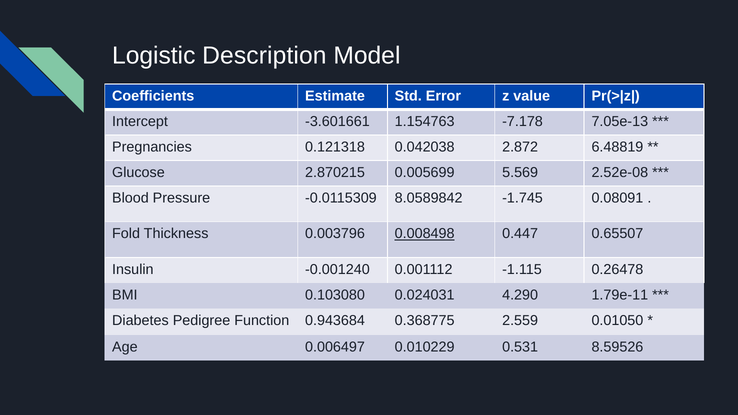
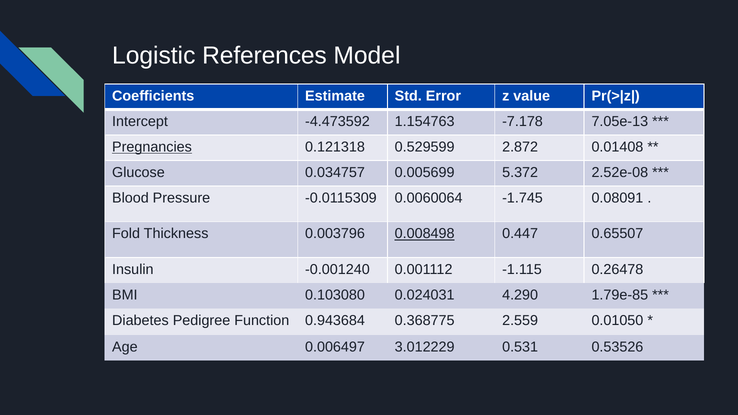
Description: Description -> References (265, 56)
-3.601661: -3.601661 -> -4.473592 (337, 122)
Pregnancies underline: none -> present (152, 147)
0.042038: 0.042038 -> 0.529599 (425, 147)
6.48819: 6.48819 -> 0.01408 (617, 147)
2.870215: 2.870215 -> 0.034757 (335, 173)
5.569: 5.569 -> 5.372 (520, 173)
8.0589842: 8.0589842 -> 0.0060064 (429, 198)
1.79e-11: 1.79e-11 -> 1.79e-85 (620, 295)
0.010229: 0.010229 -> 3.012229 (425, 347)
8.59526: 8.59526 -> 0.53526 (617, 347)
